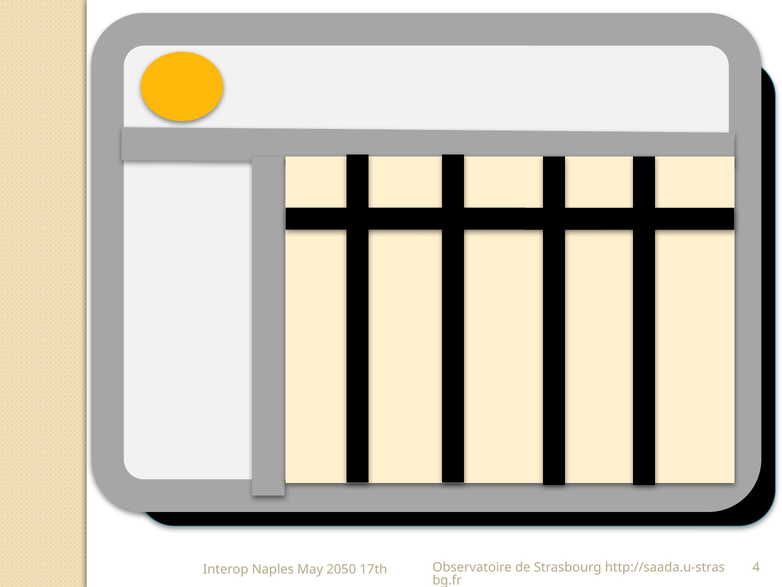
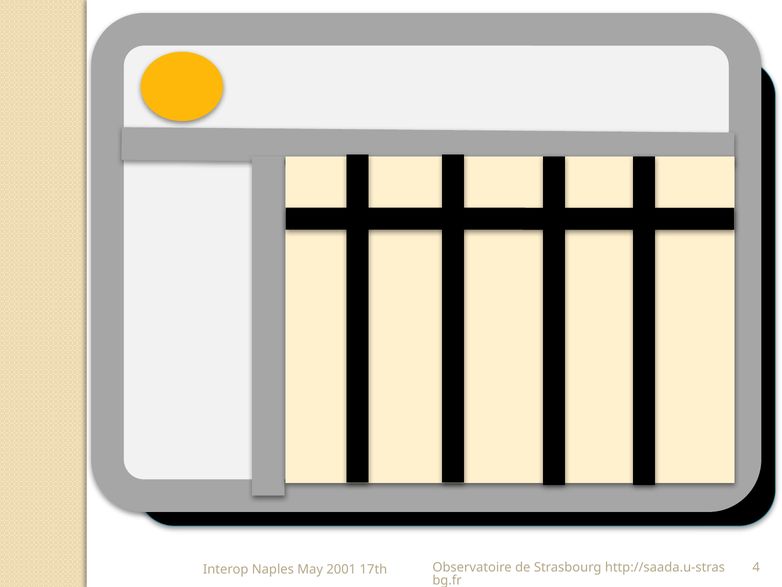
2050: 2050 -> 2001 (341, 569)
